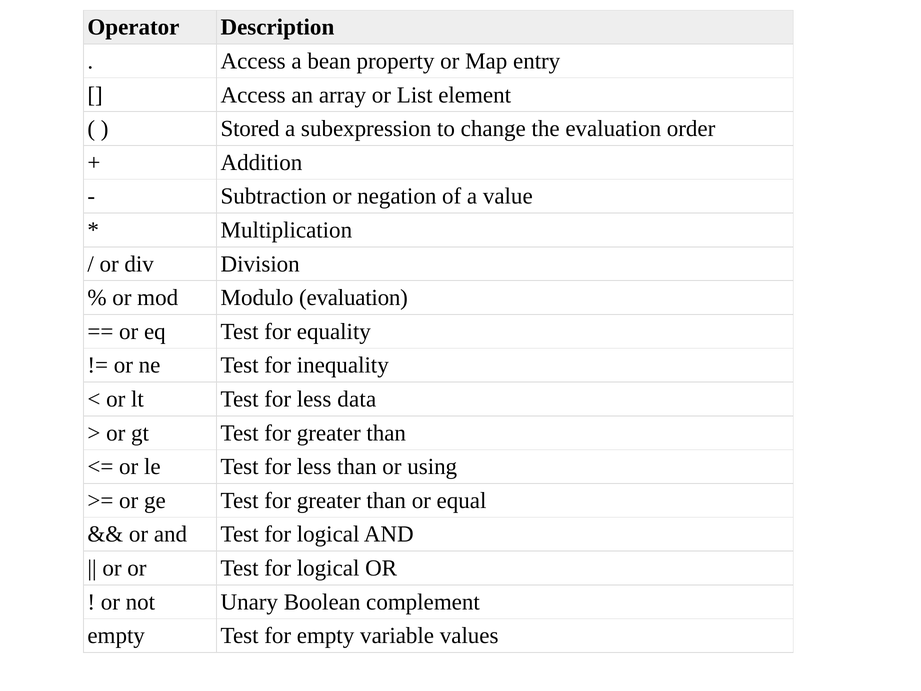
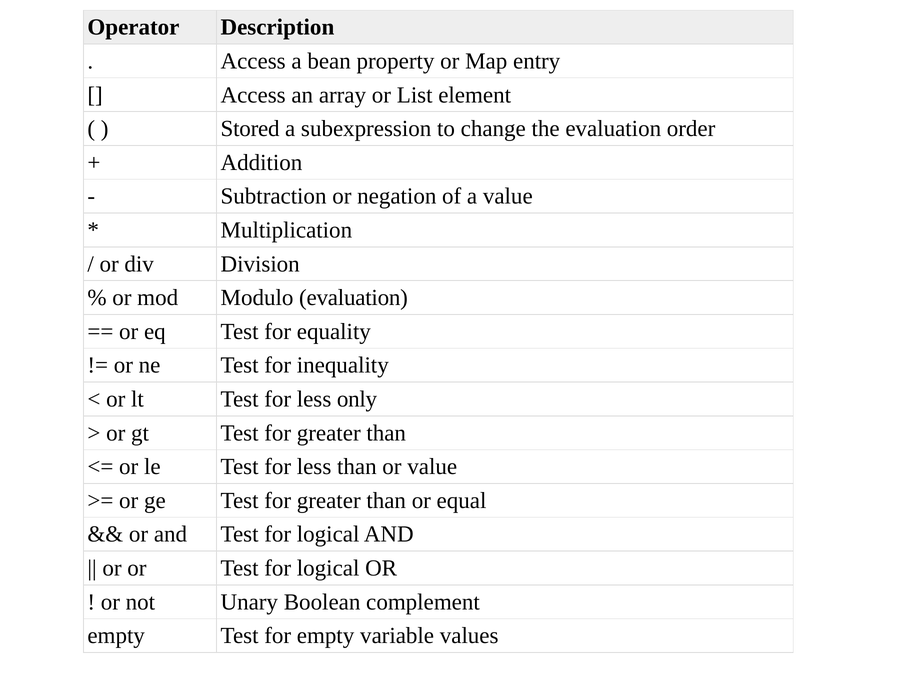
data: data -> only (357, 399)
or using: using -> value (432, 467)
